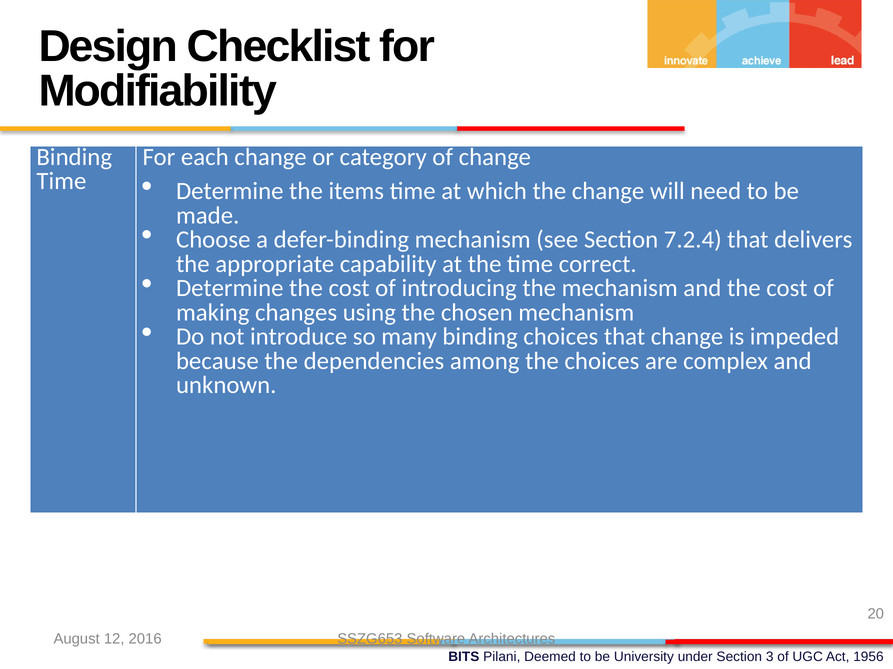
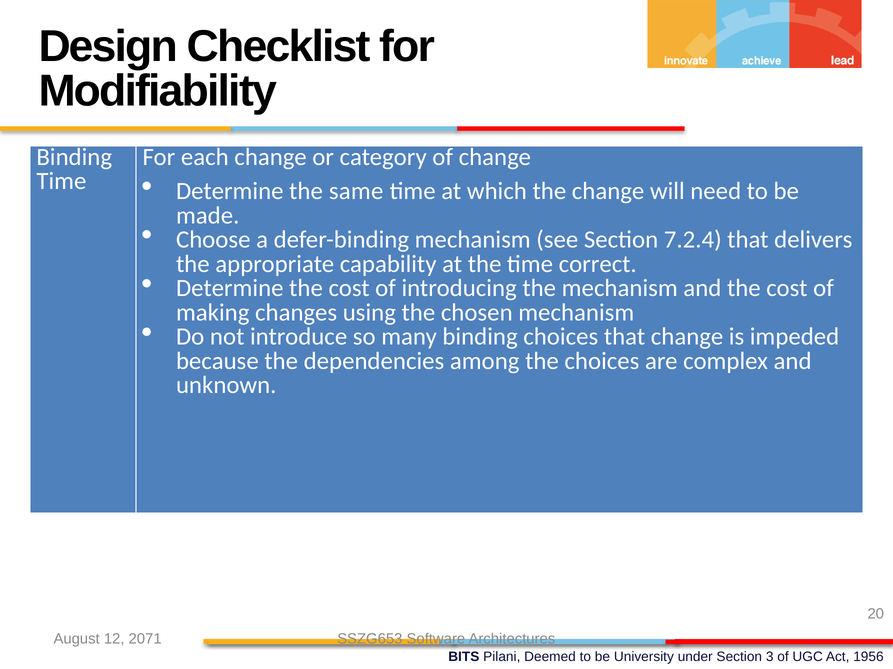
items: items -> same (356, 191)
2016: 2016 -> 2071 (145, 640)
